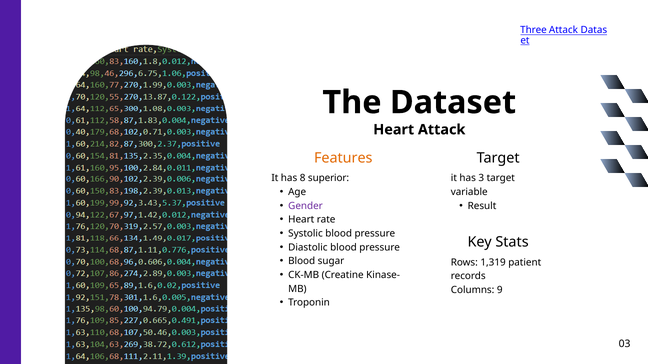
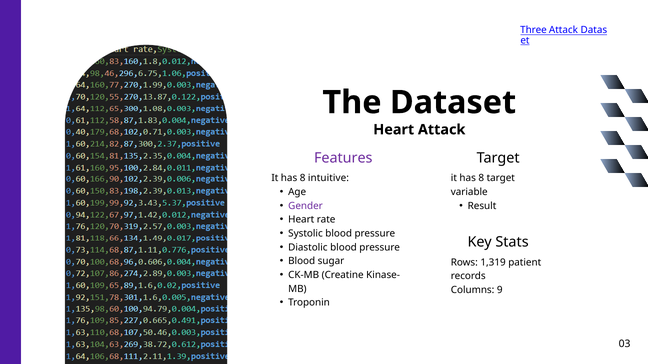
Features colour: orange -> purple (343, 158)
superior: superior -> intuitive (328, 178)
3: 3 -> 8 (481, 178)
